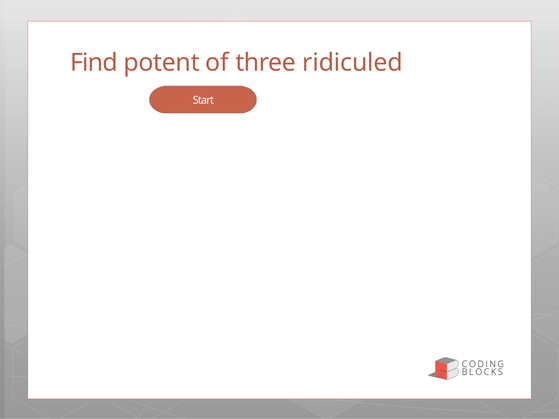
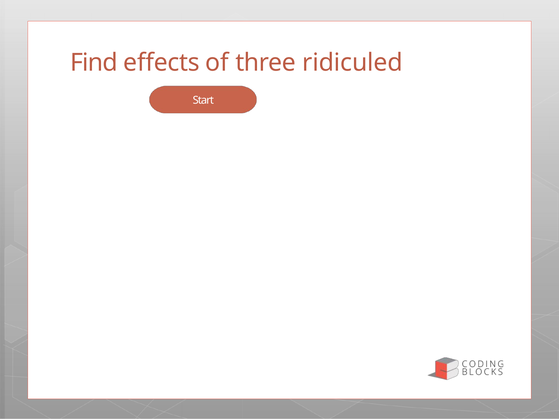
potent: potent -> effects (162, 63)
